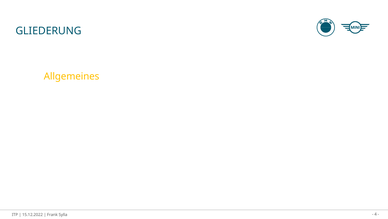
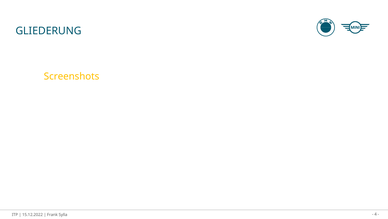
Allgemeines: Allgemeines -> Screenshots (72, 76)
